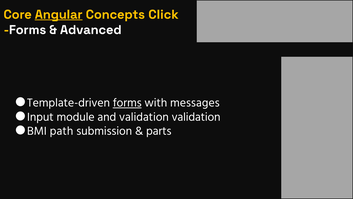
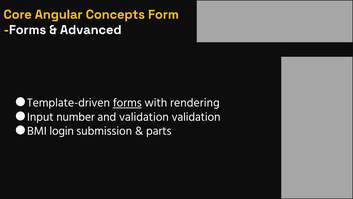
Angular underline: present -> none (59, 14)
Click: Click -> Form (163, 14)
messages: messages -> rendering (195, 102)
module: module -> number (76, 117)
path: path -> login (62, 131)
